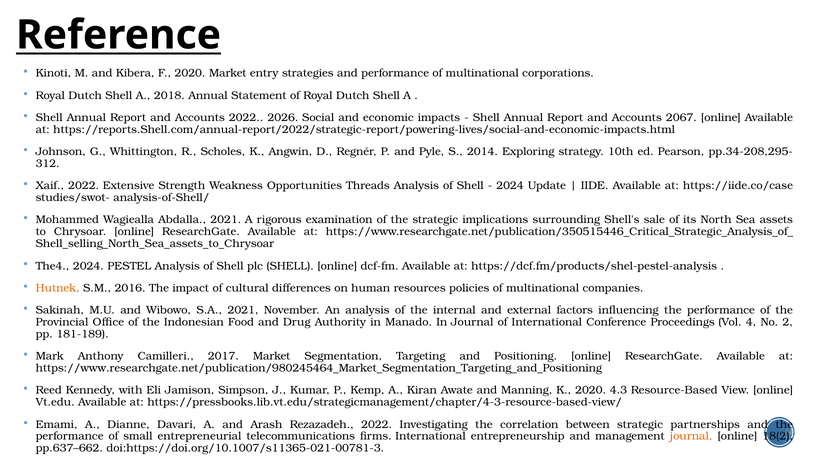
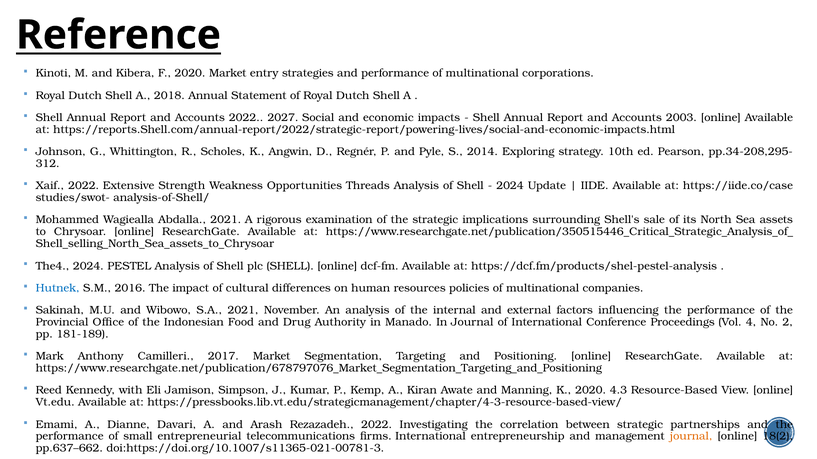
2026: 2026 -> 2027 (283, 118)
2067: 2067 -> 2003 (681, 118)
Hutnek colour: orange -> blue (58, 288)
https://www.researchgate.net/publication/980245464_Market_Segmentation_Targeting_and_Positioning: https://www.researchgate.net/publication/980245464_Market_Segmentation_Targeting_and_Positioning -> https://www.researchgate.net/publication/678797076_Market_Segmentation_Targeting_and_Positioning (319, 369)
